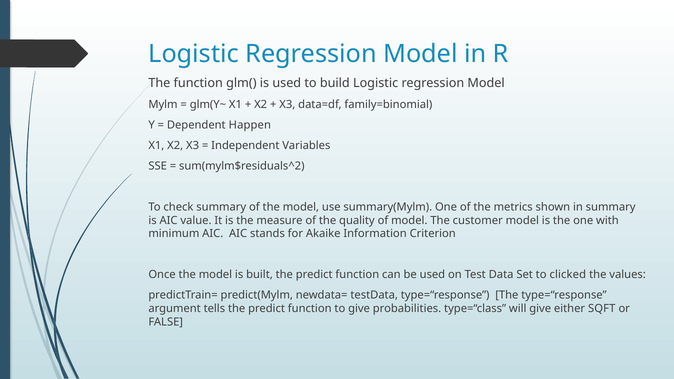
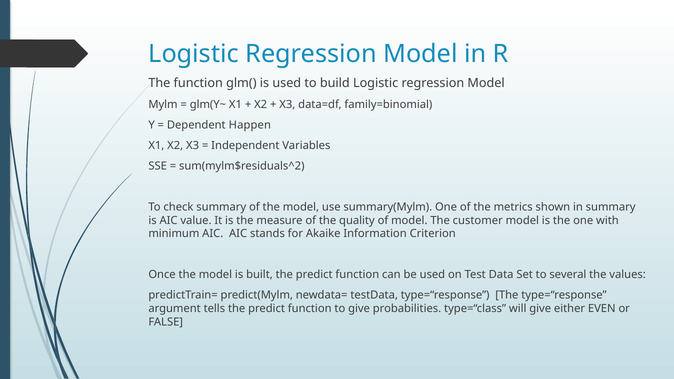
clicked: clicked -> several (568, 275)
SQFT: SQFT -> EVEN (602, 309)
